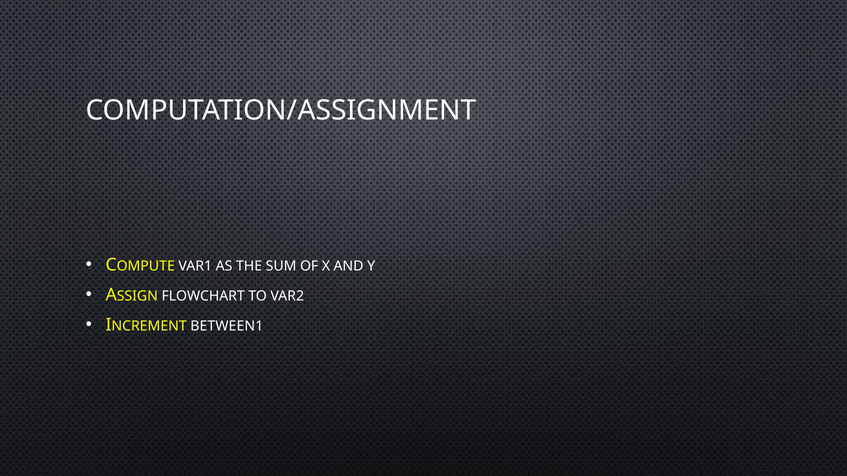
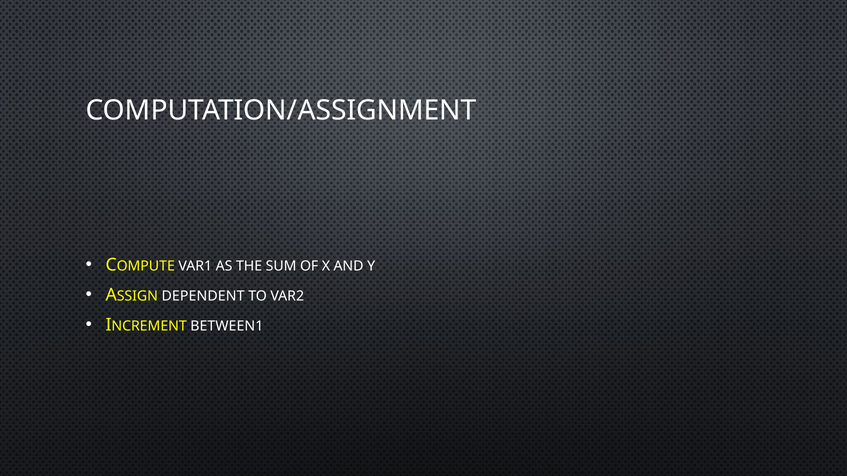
FLOWCHART: FLOWCHART -> DEPENDENT (203, 296)
